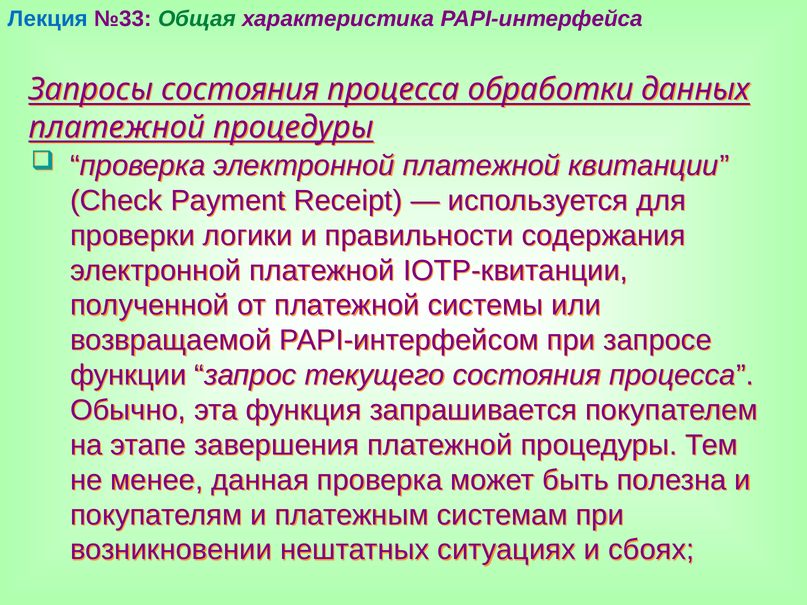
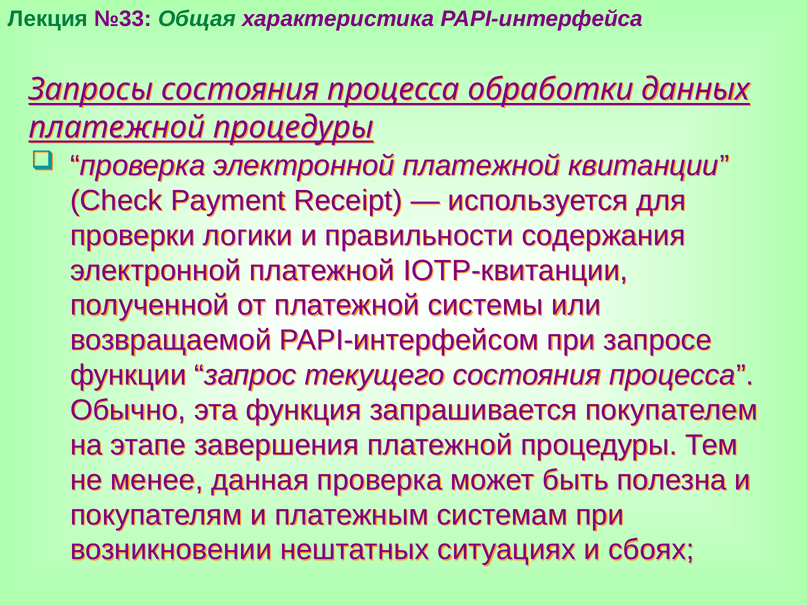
Лекция colour: blue -> green (48, 19)
